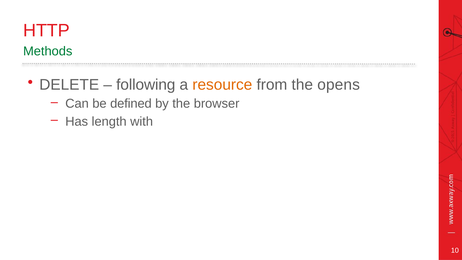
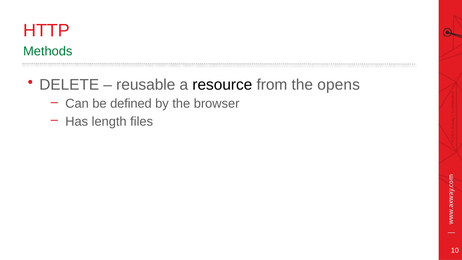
following: following -> reusable (146, 85)
resource colour: orange -> black (222, 85)
with: with -> files (142, 121)
